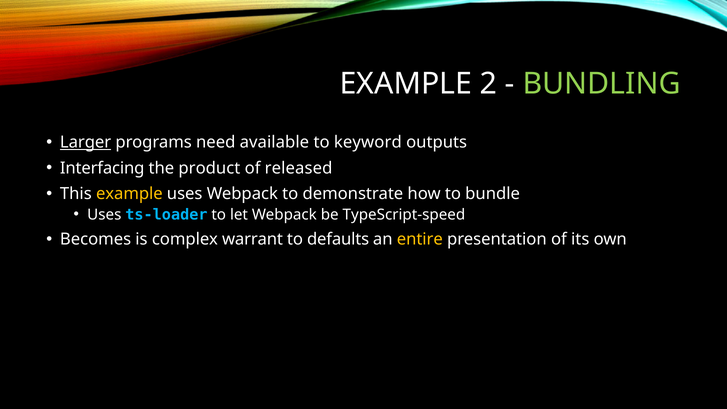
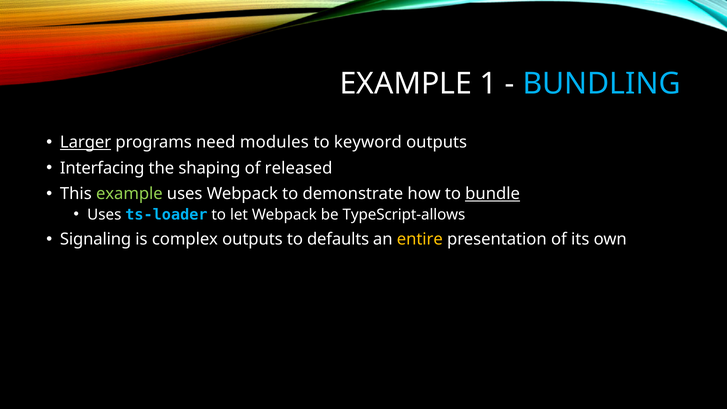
2: 2 -> 1 (488, 84)
BUNDLING colour: light green -> light blue (602, 84)
available: available -> modules (274, 142)
product: product -> shaping (209, 168)
example colour: yellow -> light green (129, 194)
bundle underline: none -> present (493, 194)
TypeScript-speed: TypeScript-speed -> TypeScript-allows (404, 215)
Becomes: Becomes -> Signaling (96, 239)
complex warrant: warrant -> outputs (252, 239)
